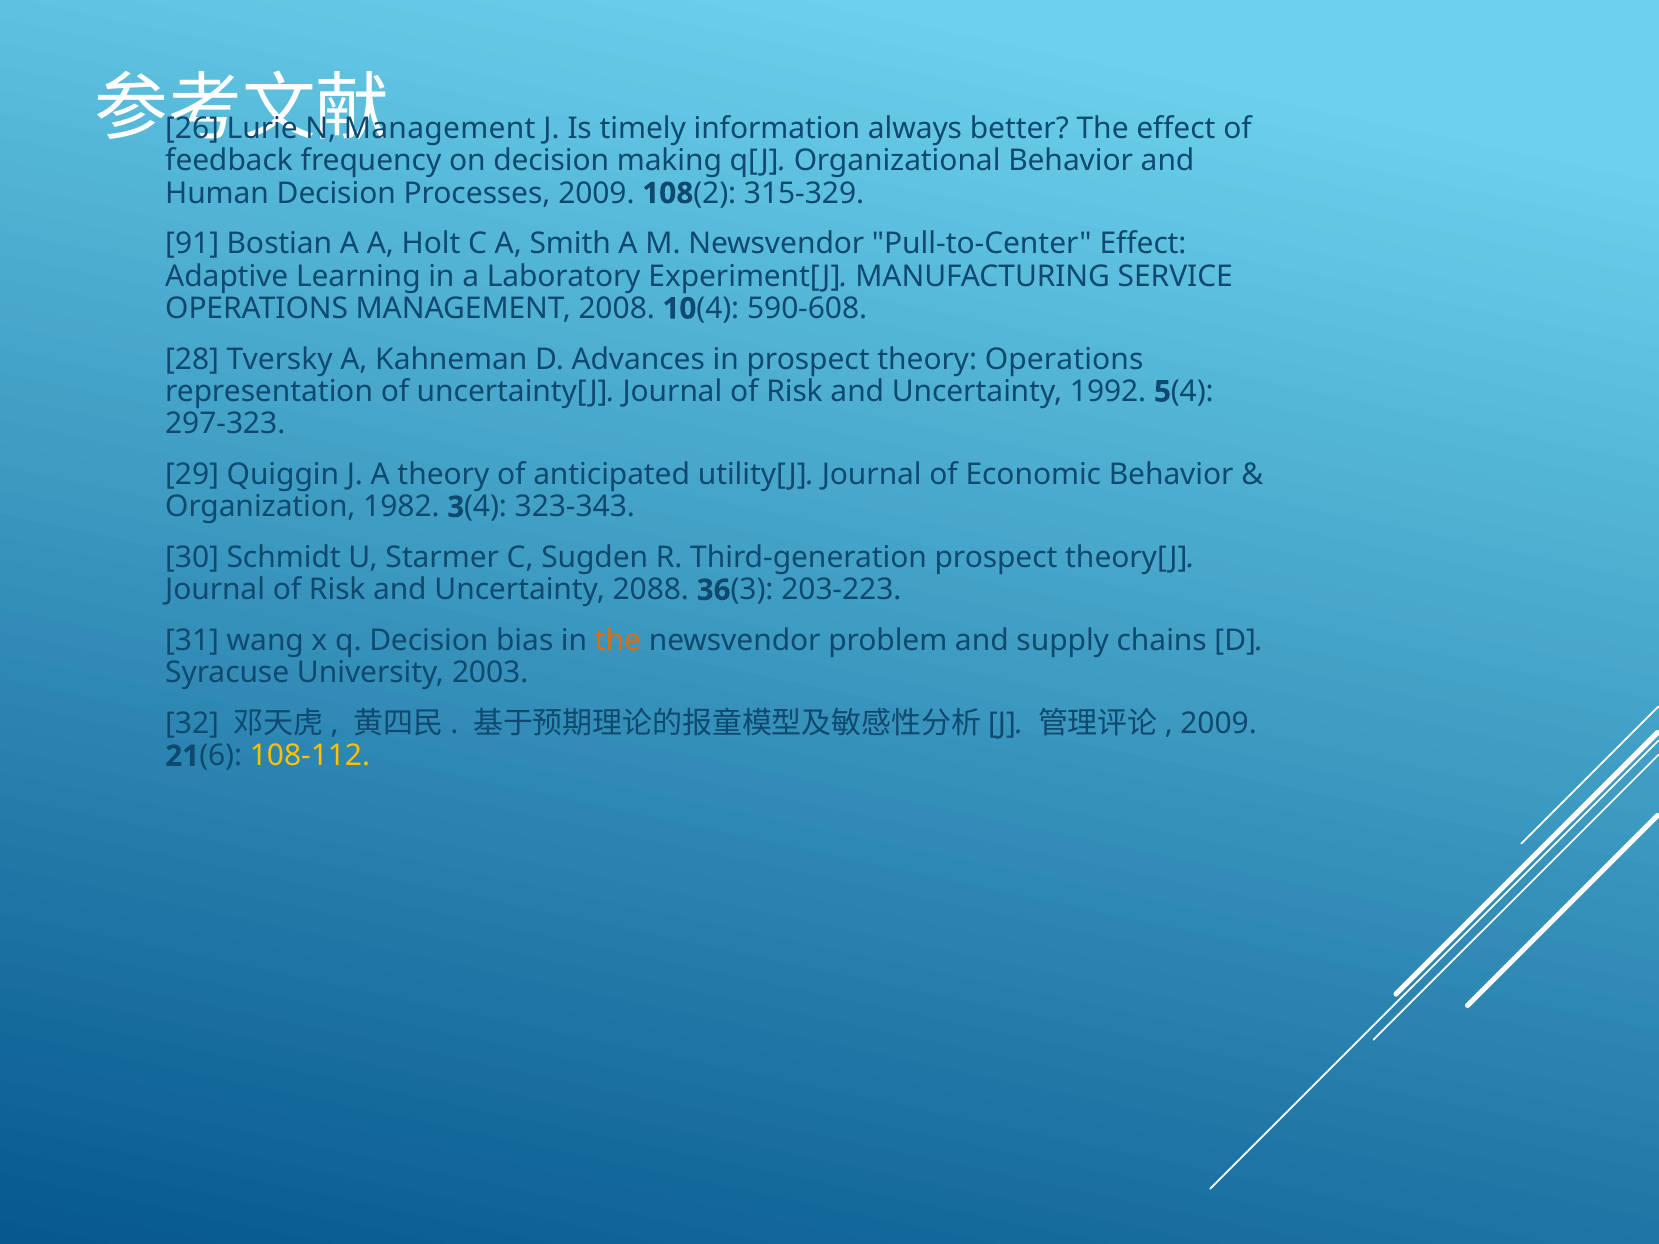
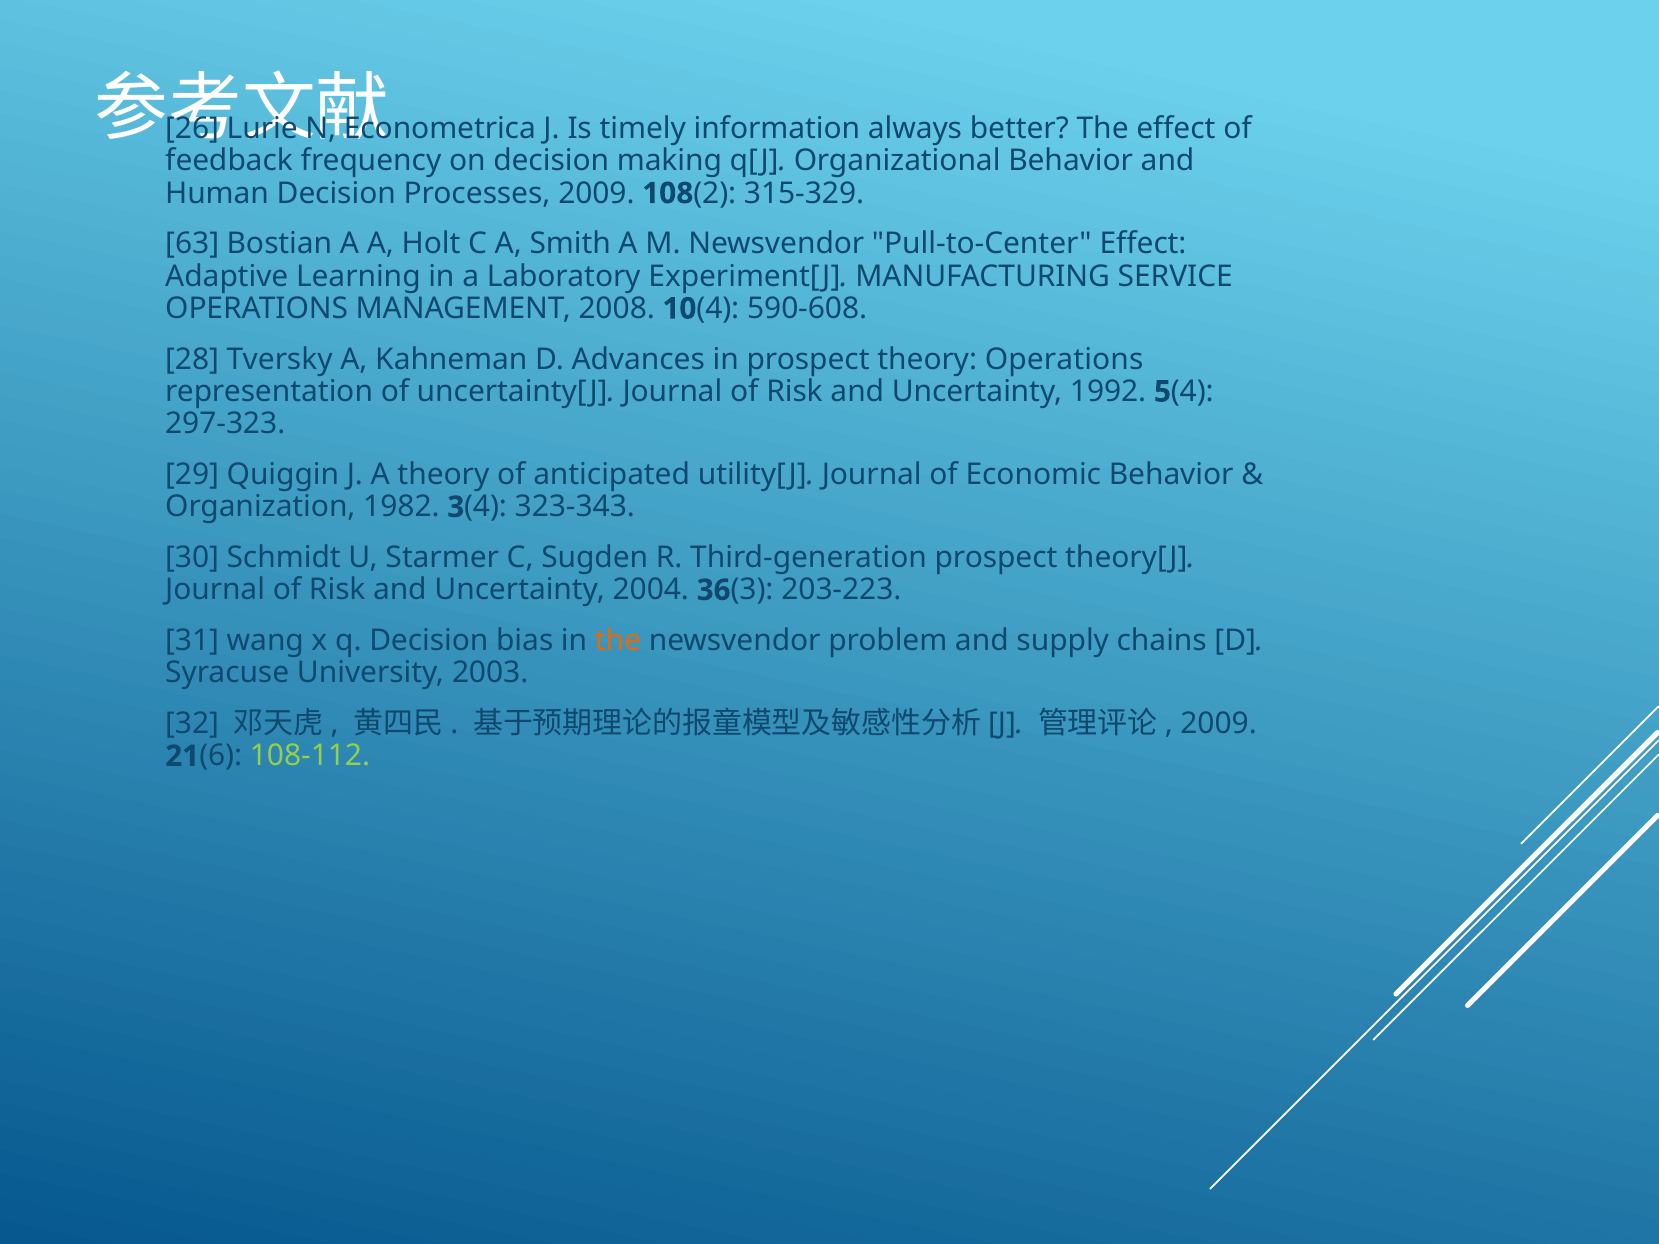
Management: Management -> Econometrica (440, 129)
91: 91 -> 63 (192, 244)
2088: 2088 -> 2004 (651, 590)
108-112 colour: yellow -> light green (310, 756)
